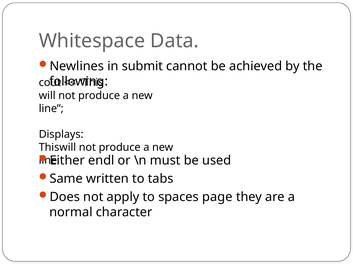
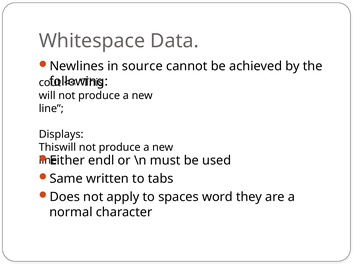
submit: submit -> source (142, 66)
page: page -> word (217, 197)
